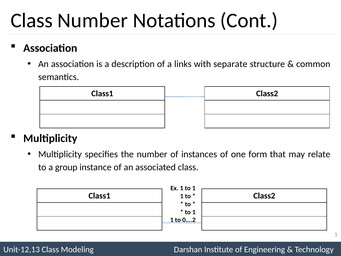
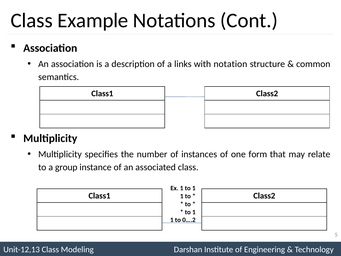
Class Number: Number -> Example (93, 20)
separate: separate -> notation (230, 64)
